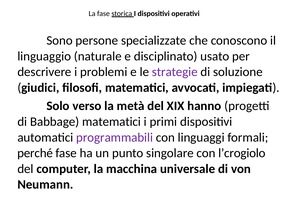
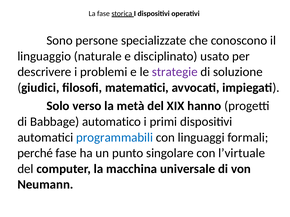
Babbage matematici: matematici -> automatico (112, 122)
programmabili colour: purple -> blue (115, 138)
l’crogiolo: l’crogiolo -> l’virtuale (242, 153)
